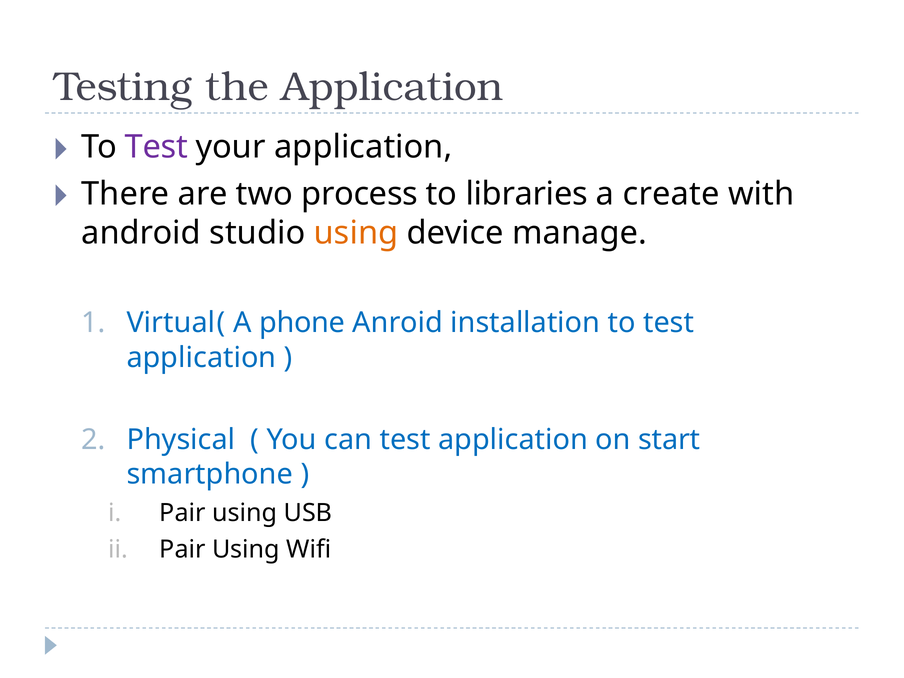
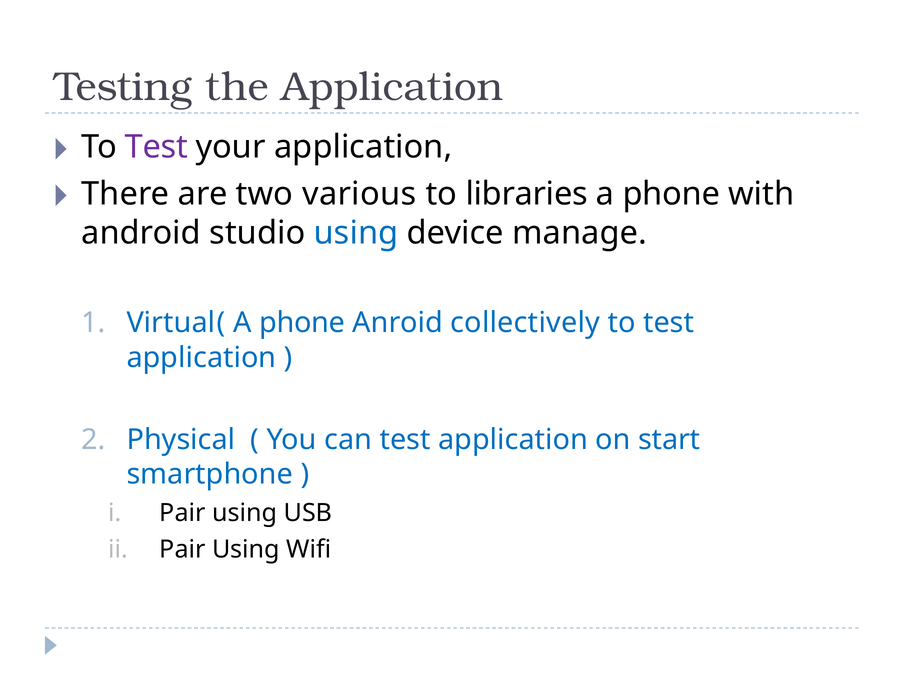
process: process -> various (359, 194)
create: create -> phone (671, 194)
using colour: orange -> blue (356, 233)
installation: installation -> collectively (525, 323)
